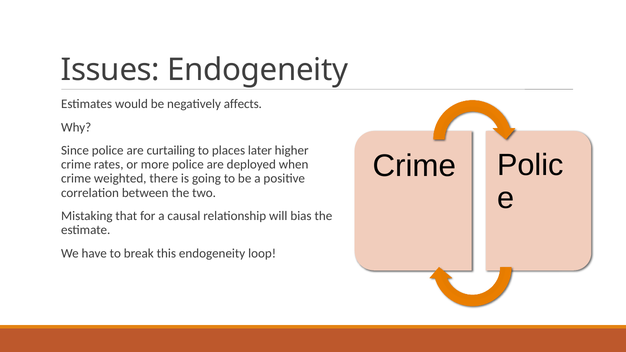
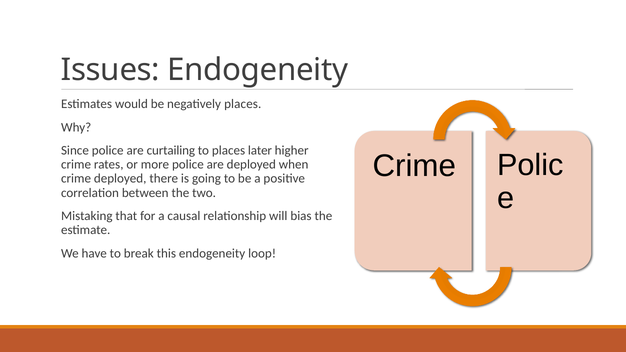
negatively affects: affects -> places (243, 104)
crime weighted: weighted -> deployed (120, 179)
